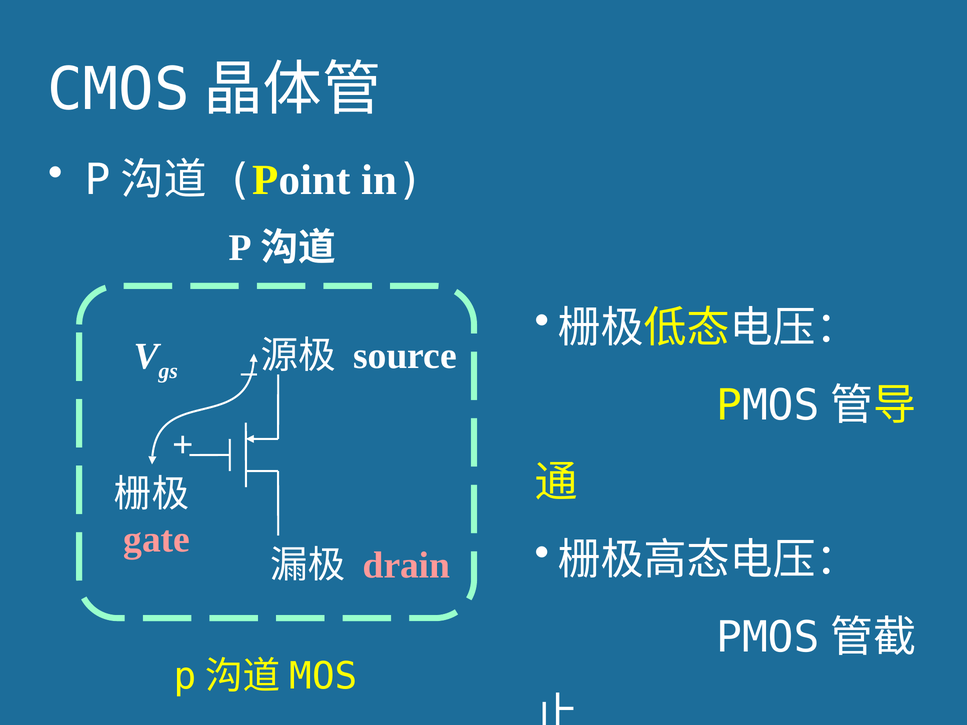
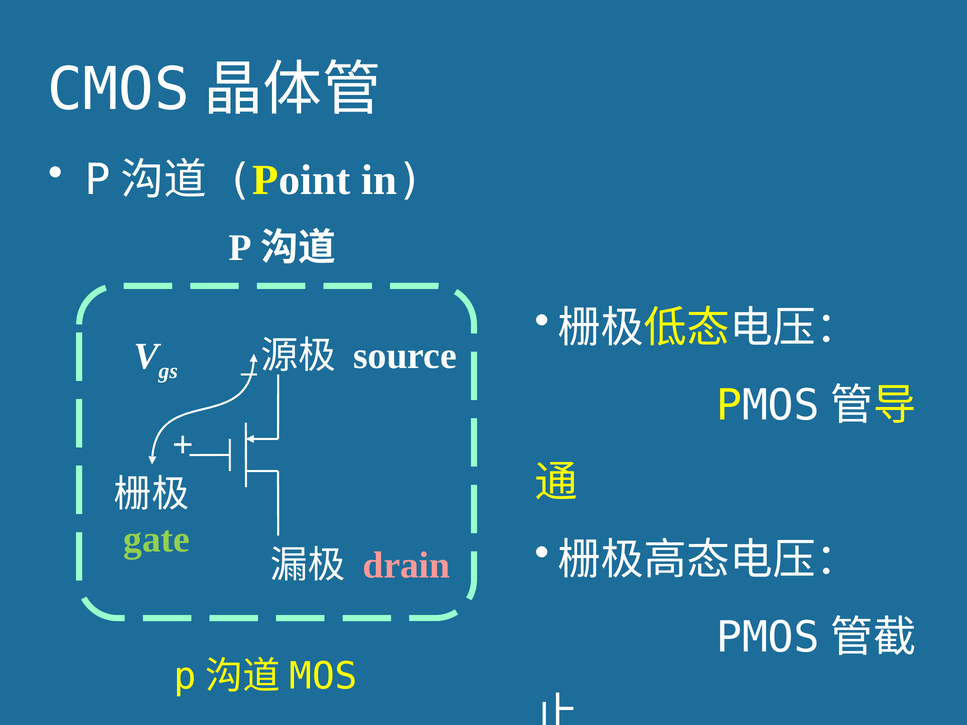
gate colour: pink -> light green (157, 540)
